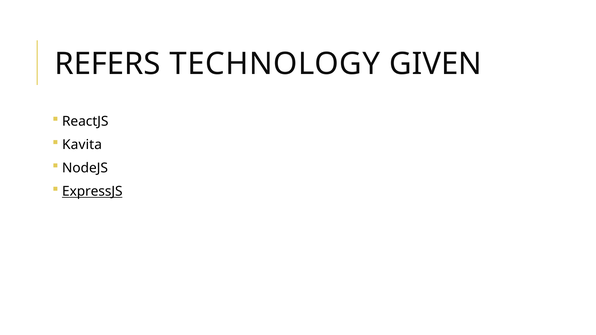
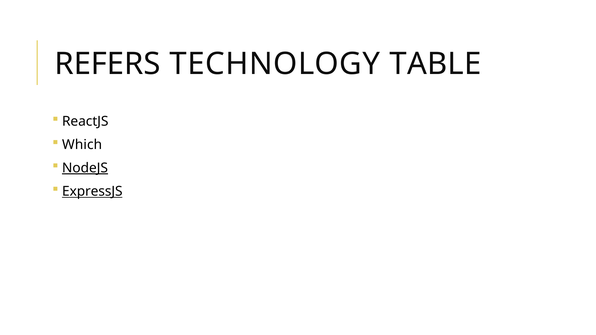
GIVEN: GIVEN -> TABLE (435, 64)
Kavita: Kavita -> Which (82, 145)
NodeJS underline: none -> present (85, 168)
